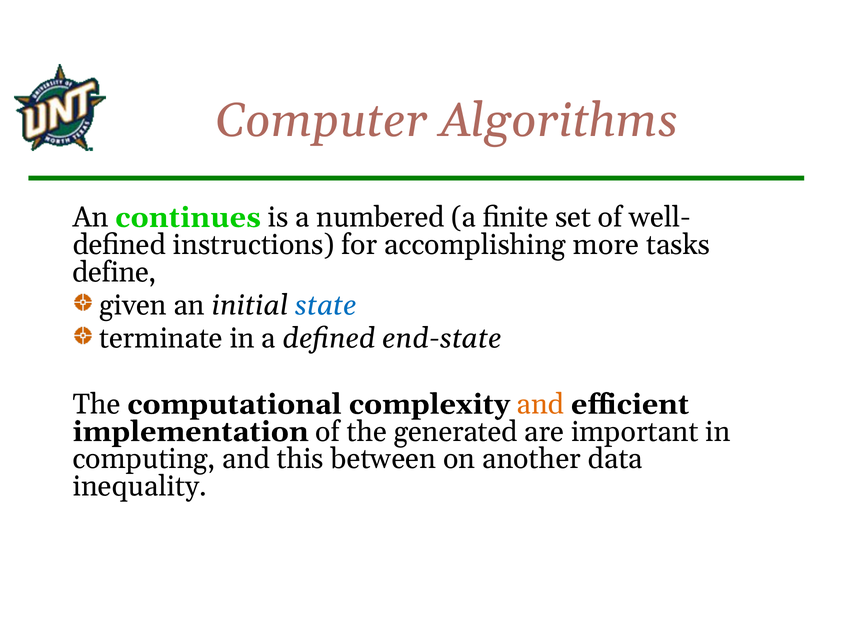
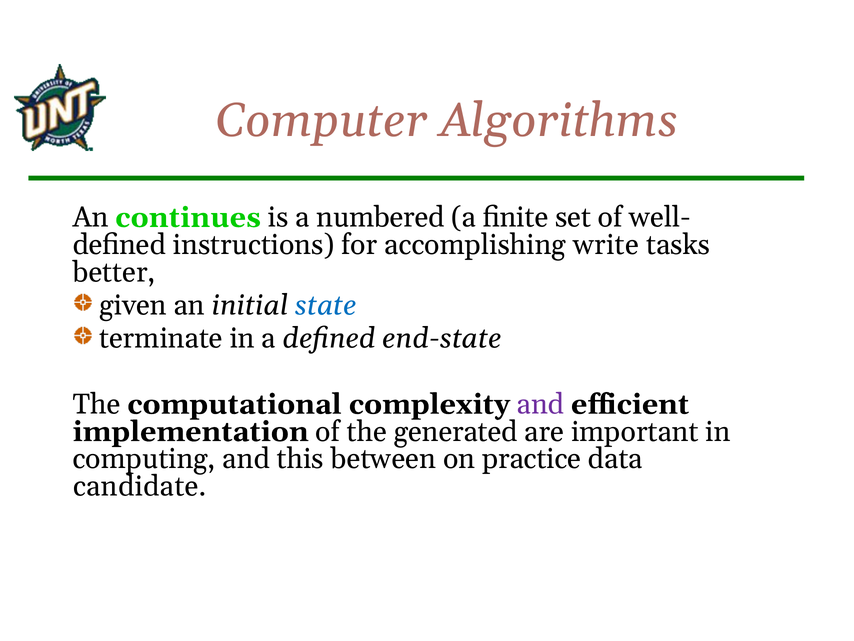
more: more -> write (606, 245)
define: define -> better (114, 272)
and colour: orange -> purple (540, 404)
another: another -> practice (532, 459)
inequality: inequality -> candidate (140, 486)
